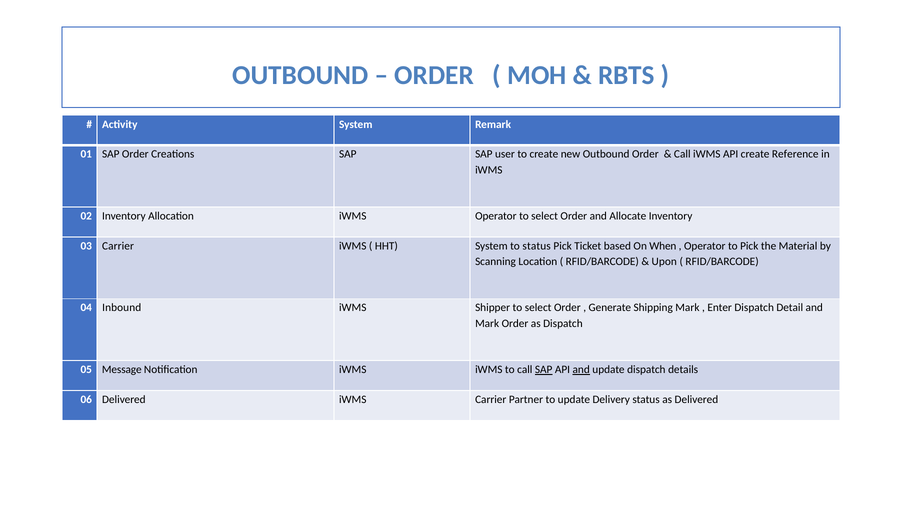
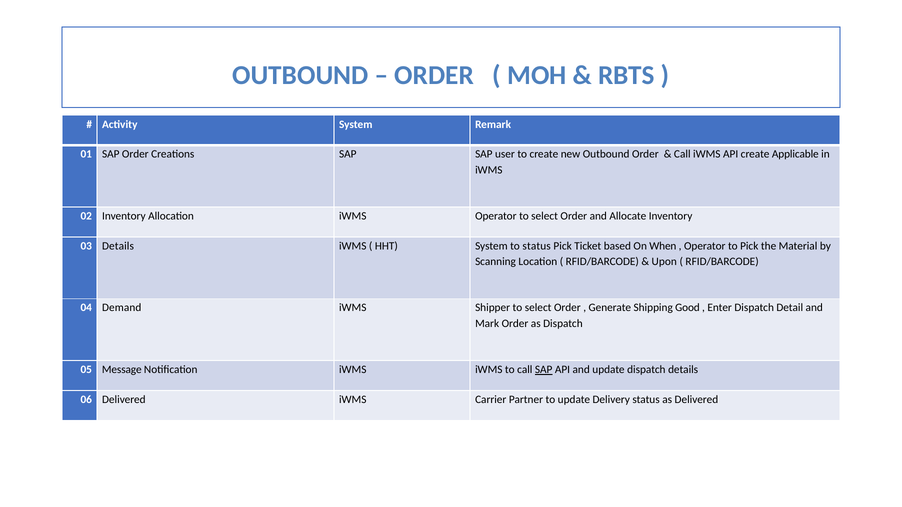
Reference: Reference -> Applicable (795, 154)
03 Carrier: Carrier -> Details (118, 246)
Inbound: Inbound -> Demand (122, 308)
Shipping Mark: Mark -> Good (688, 308)
and underline: present -> none (581, 370)
